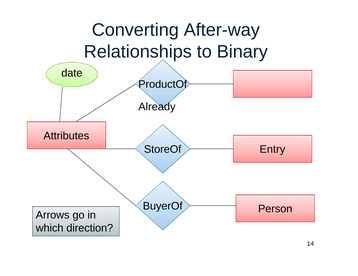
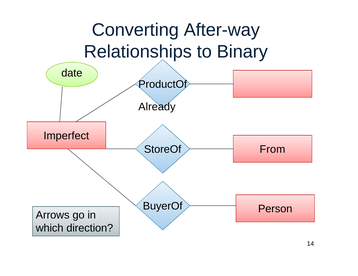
Attributes: Attributes -> Imperfect (66, 136)
Entry: Entry -> From (272, 150)
